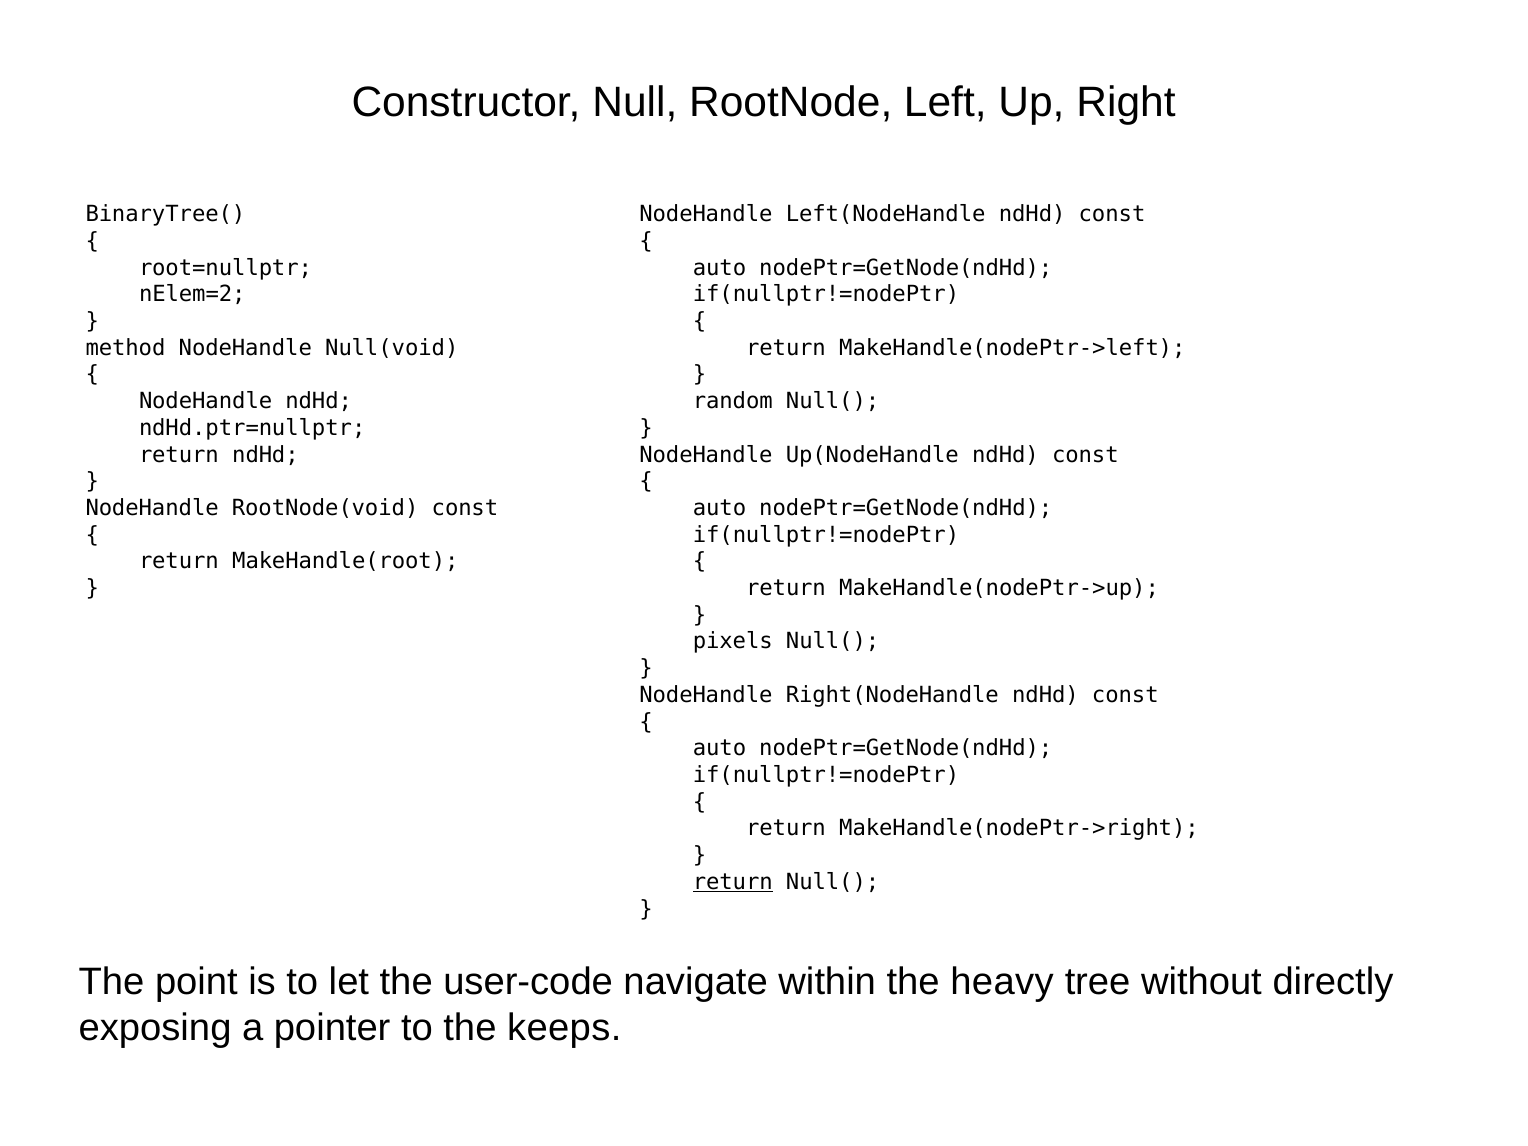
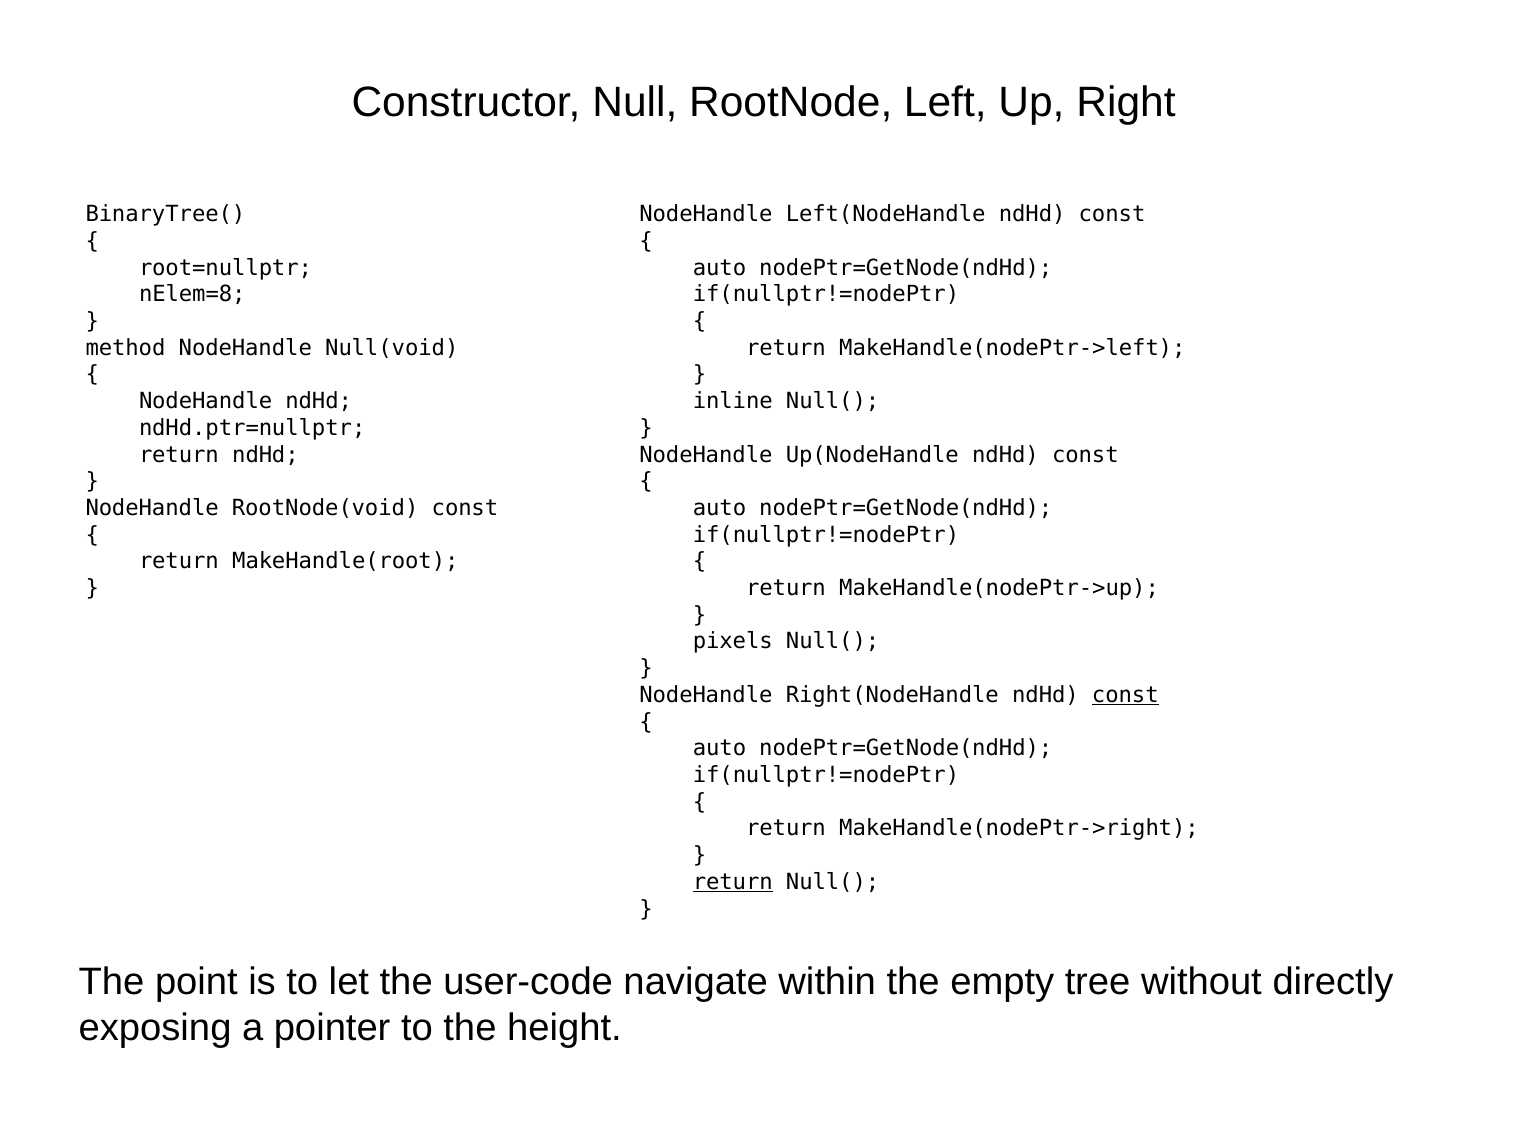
nElem=2: nElem=2 -> nElem=8 (192, 294)
random: random -> inline (733, 401)
const underline: none -> present (1125, 695)
heavy: heavy -> empty (1002, 982)
keeps: keeps -> height (564, 1028)
